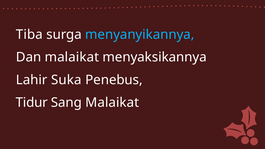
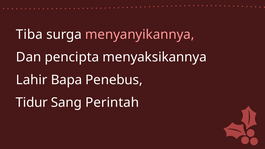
menyanyikannya colour: light blue -> pink (140, 35)
Dan malaikat: malaikat -> pencipta (72, 57)
Suka: Suka -> Bapa (66, 80)
Sang Malaikat: Malaikat -> Perintah (112, 103)
